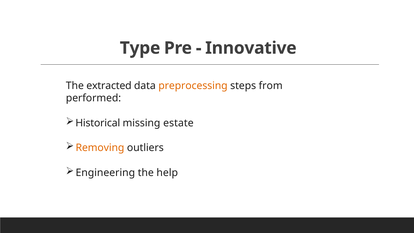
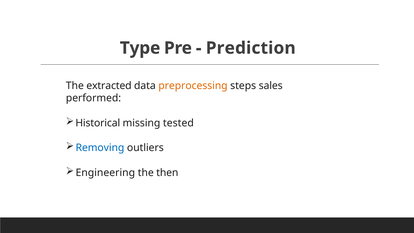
Innovative: Innovative -> Prediction (251, 48)
from: from -> sales (271, 86)
estate: estate -> tested (178, 123)
Removing colour: orange -> blue (100, 148)
help: help -> then (167, 173)
